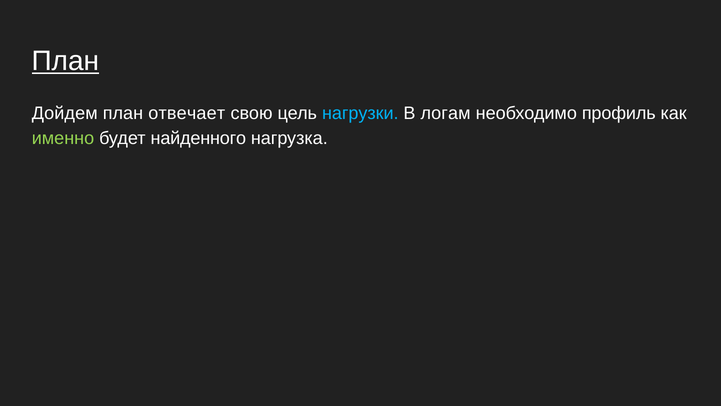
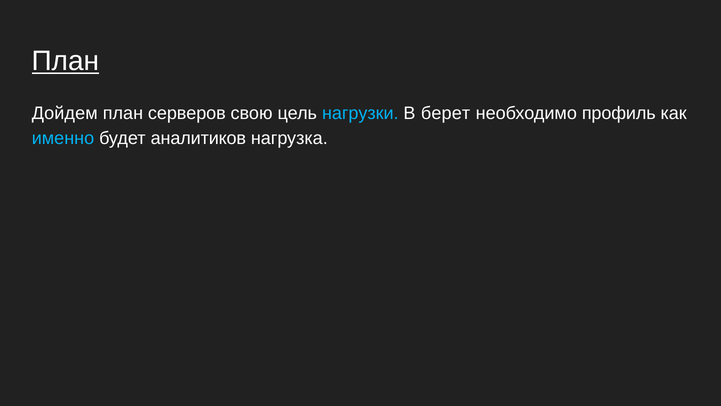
отвечает: отвечает -> серверов (187, 113)
логам: логам -> берет (446, 113)
именно colour: light green -> light blue (63, 138)
найденного: найденного -> аналитиков (198, 138)
